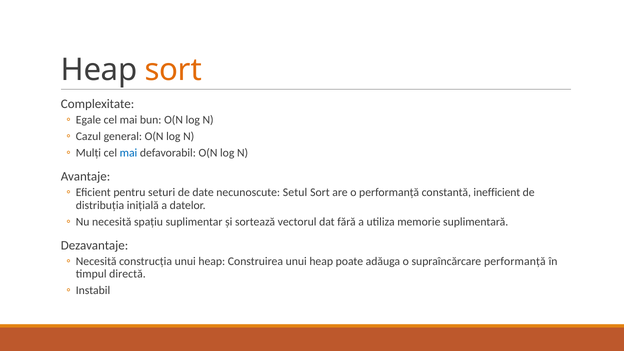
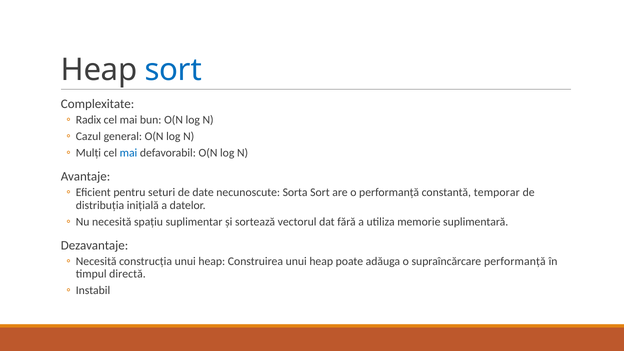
sort colour: orange -> blue (173, 70)
Egale: Egale -> Radix (88, 120)
Setul: Setul -> Sorta (295, 193)
inefficient: inefficient -> temporar (497, 193)
